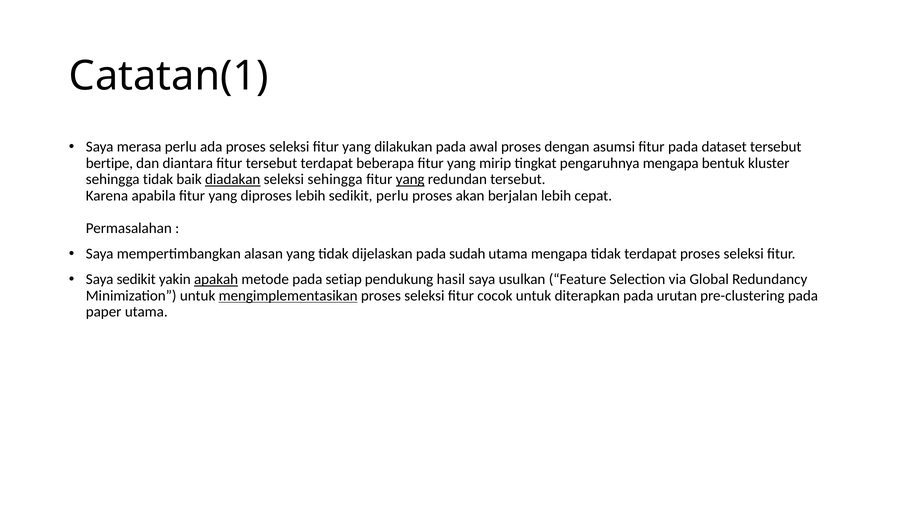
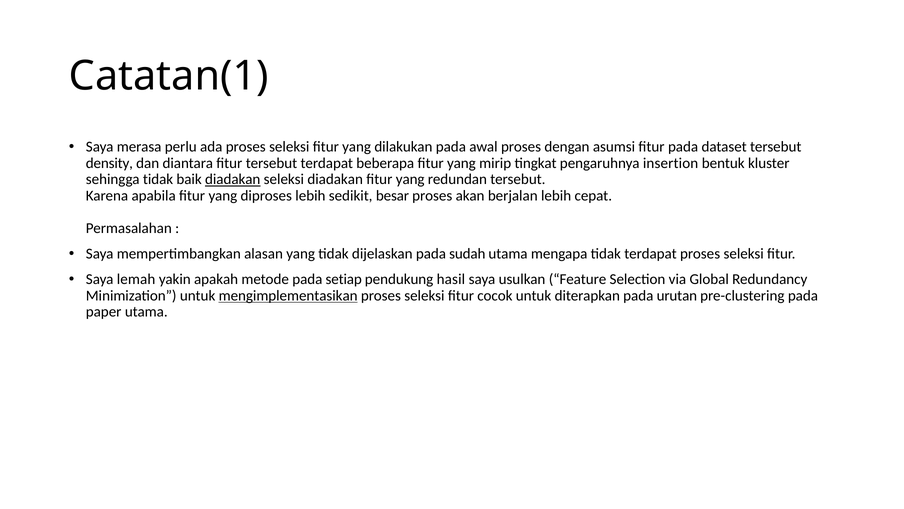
bertipe: bertipe -> density (109, 163)
pengaruhnya mengapa: mengapa -> insertion (671, 163)
seleksi sehingga: sehingga -> diadakan (335, 179)
yang underline: present -> none (410, 179)
sedikit perlu: perlu -> besar (392, 195)
Saya sedikit: sedikit -> lemah (136, 279)
apakah underline: present -> none (216, 279)
